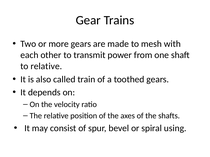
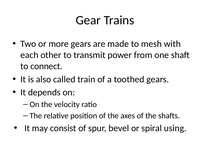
to relative: relative -> connect (46, 66)
